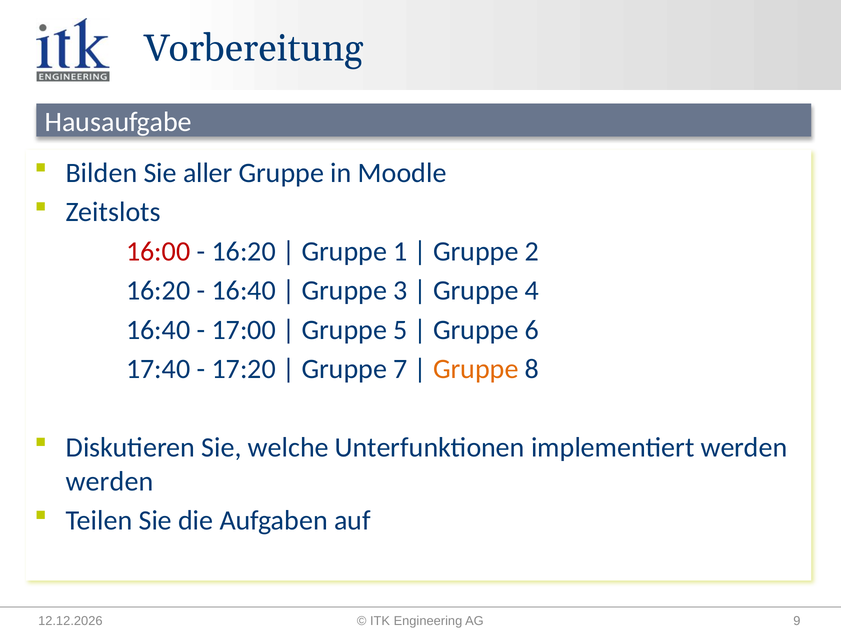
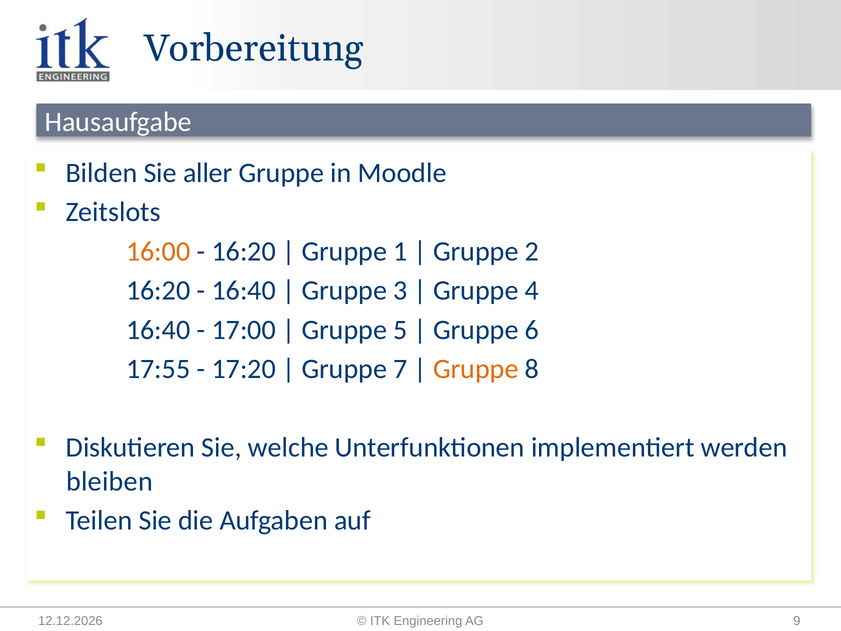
16:00 colour: red -> orange (158, 251)
17:40: 17:40 -> 17:55 (158, 369)
werden: werden -> bleiben (110, 481)
